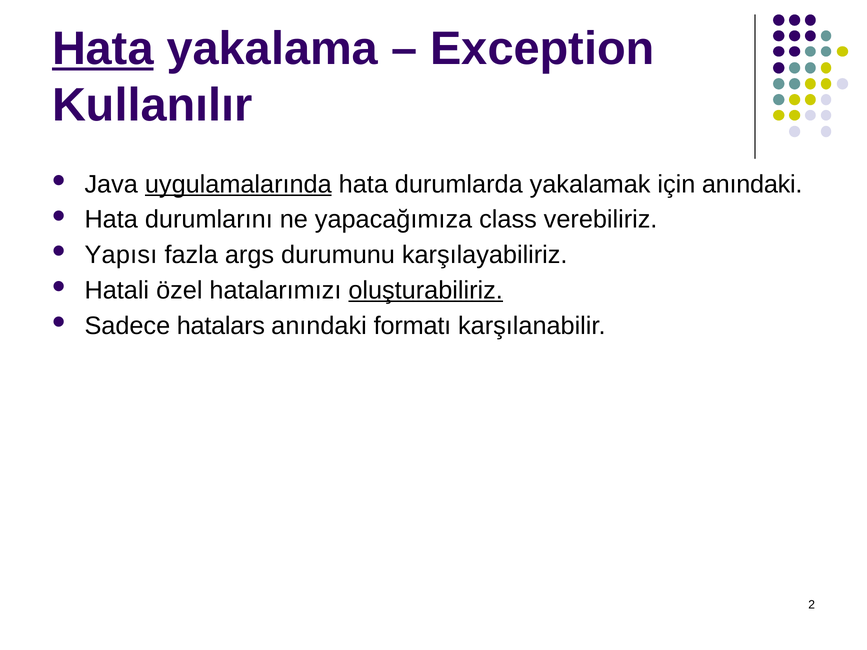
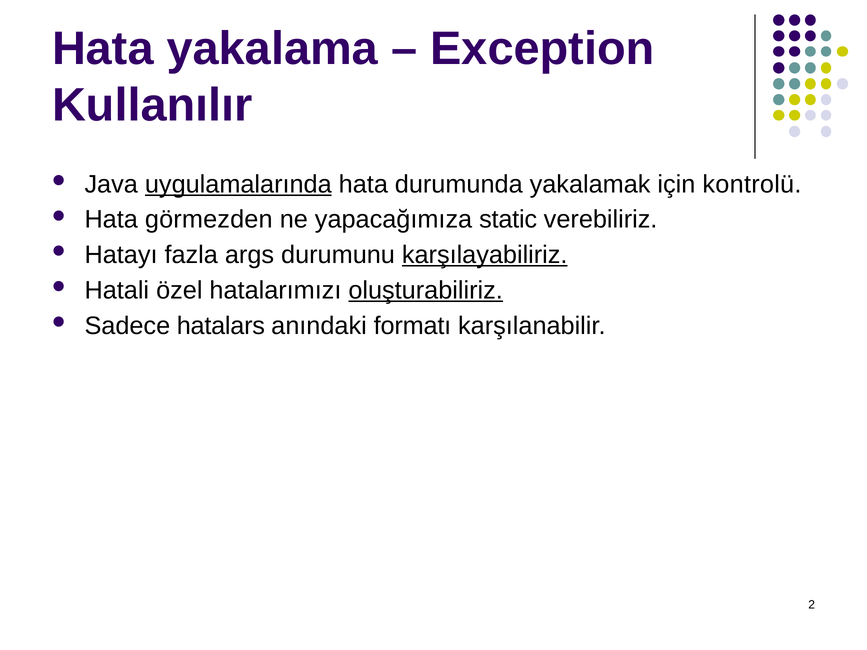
Hata underline: present -> none (103, 49)
durumlarda: durumlarda -> durumunda (459, 184)
için anındaki: anındaki -> kontrolü (752, 184)
durumlarını: durumlarını -> görmezden (209, 220)
class: class -> static (508, 220)
Yapısı: Yapısı -> Hatayı (121, 255)
karşılayabiliriz underline: none -> present (485, 255)
